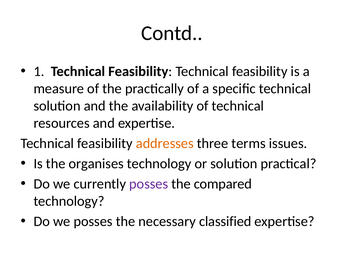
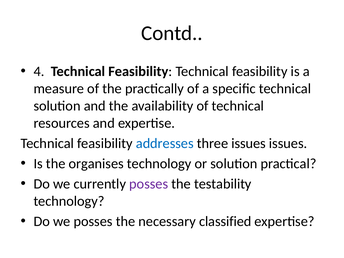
1: 1 -> 4 (39, 72)
addresses colour: orange -> blue (165, 143)
three terms: terms -> issues (249, 143)
compared: compared -> testability (223, 184)
